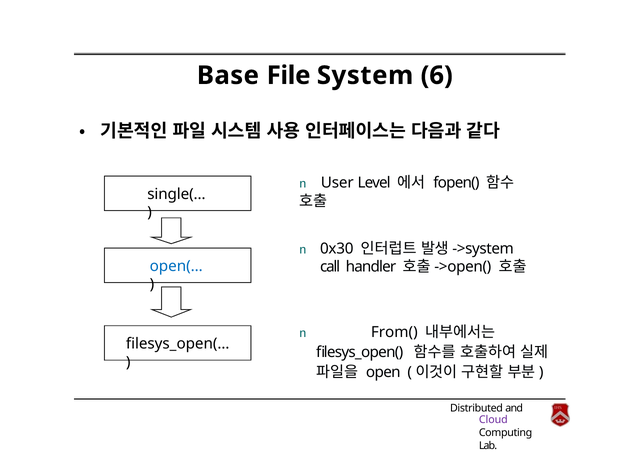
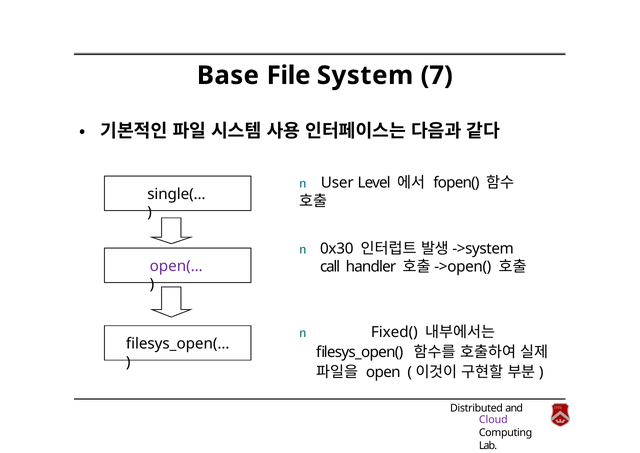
6: 6 -> 7 (437, 75)
open(… colour: blue -> purple (176, 266)
From(: From( -> Fixed( (394, 332)
